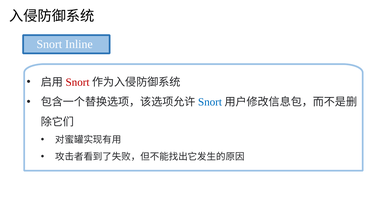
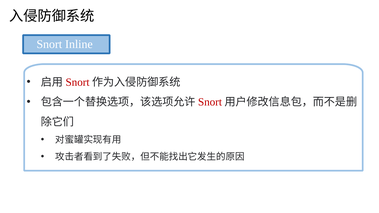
Snort colour: blue -> red (210, 102)
